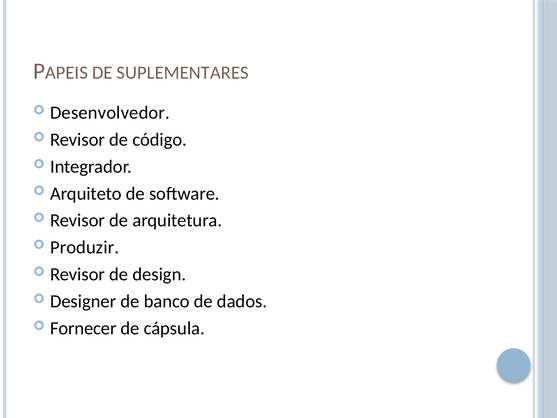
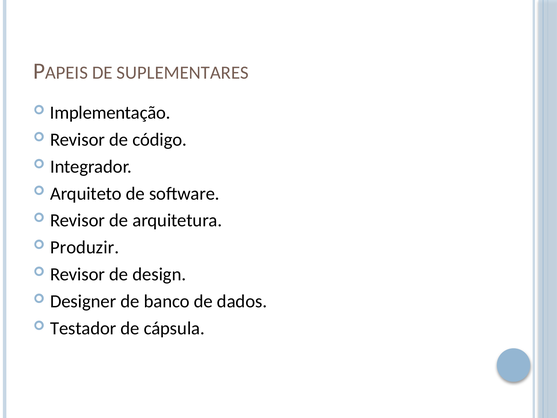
Desenvolvedor: Desenvolvedor -> Implementação (110, 113)
Fornecer: Fornecer -> Testador (83, 328)
